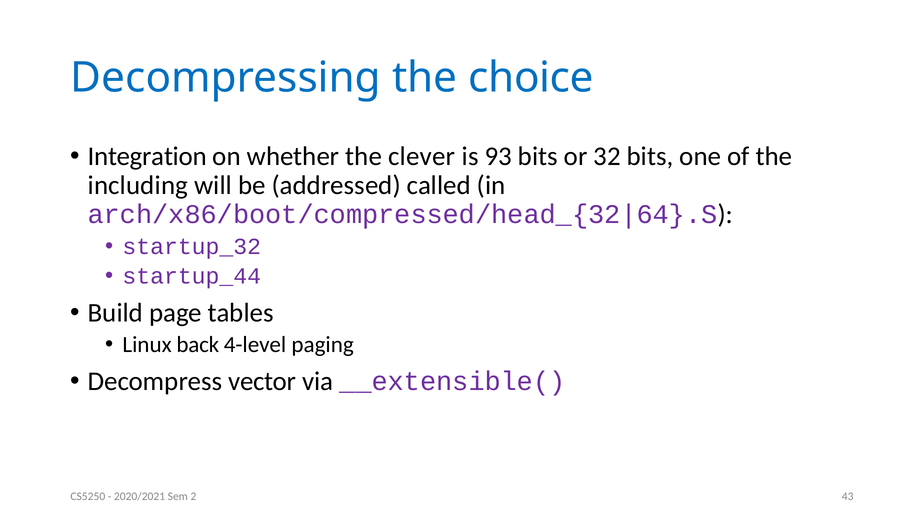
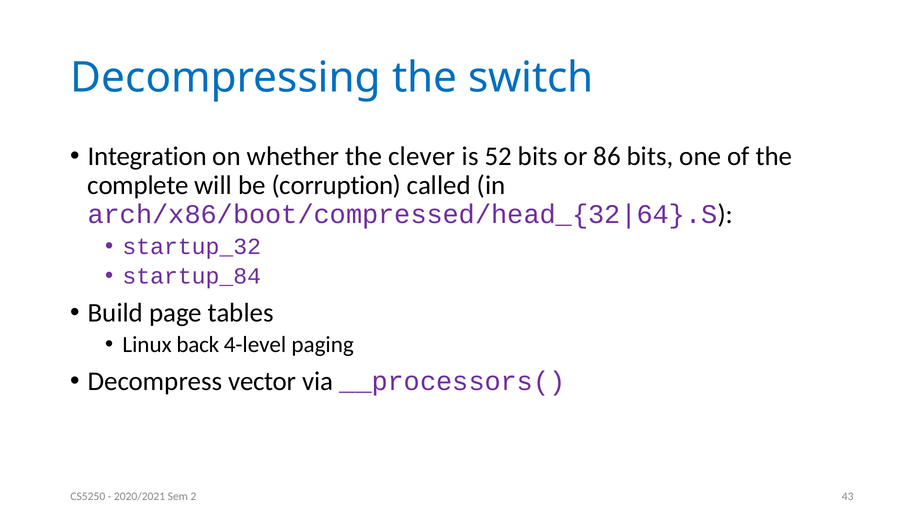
choice: choice -> switch (531, 78)
93: 93 -> 52 (498, 156)
32: 32 -> 86 (607, 156)
including: including -> complete (138, 185)
addressed: addressed -> corruption (336, 185)
startup_44: startup_44 -> startup_84 (192, 276)
__extensible(: __extensible( -> __processors( (452, 381)
